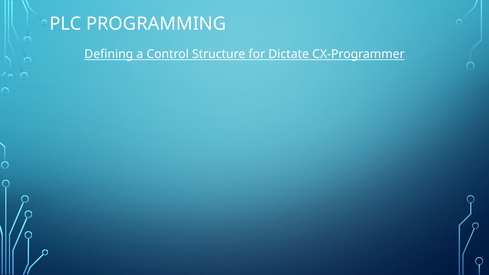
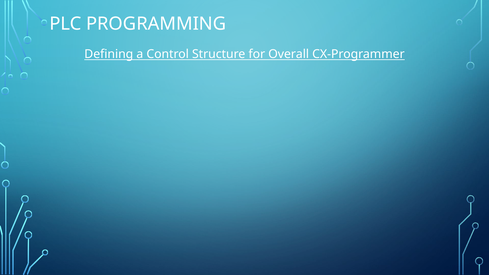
Dictate: Dictate -> Overall (289, 54)
